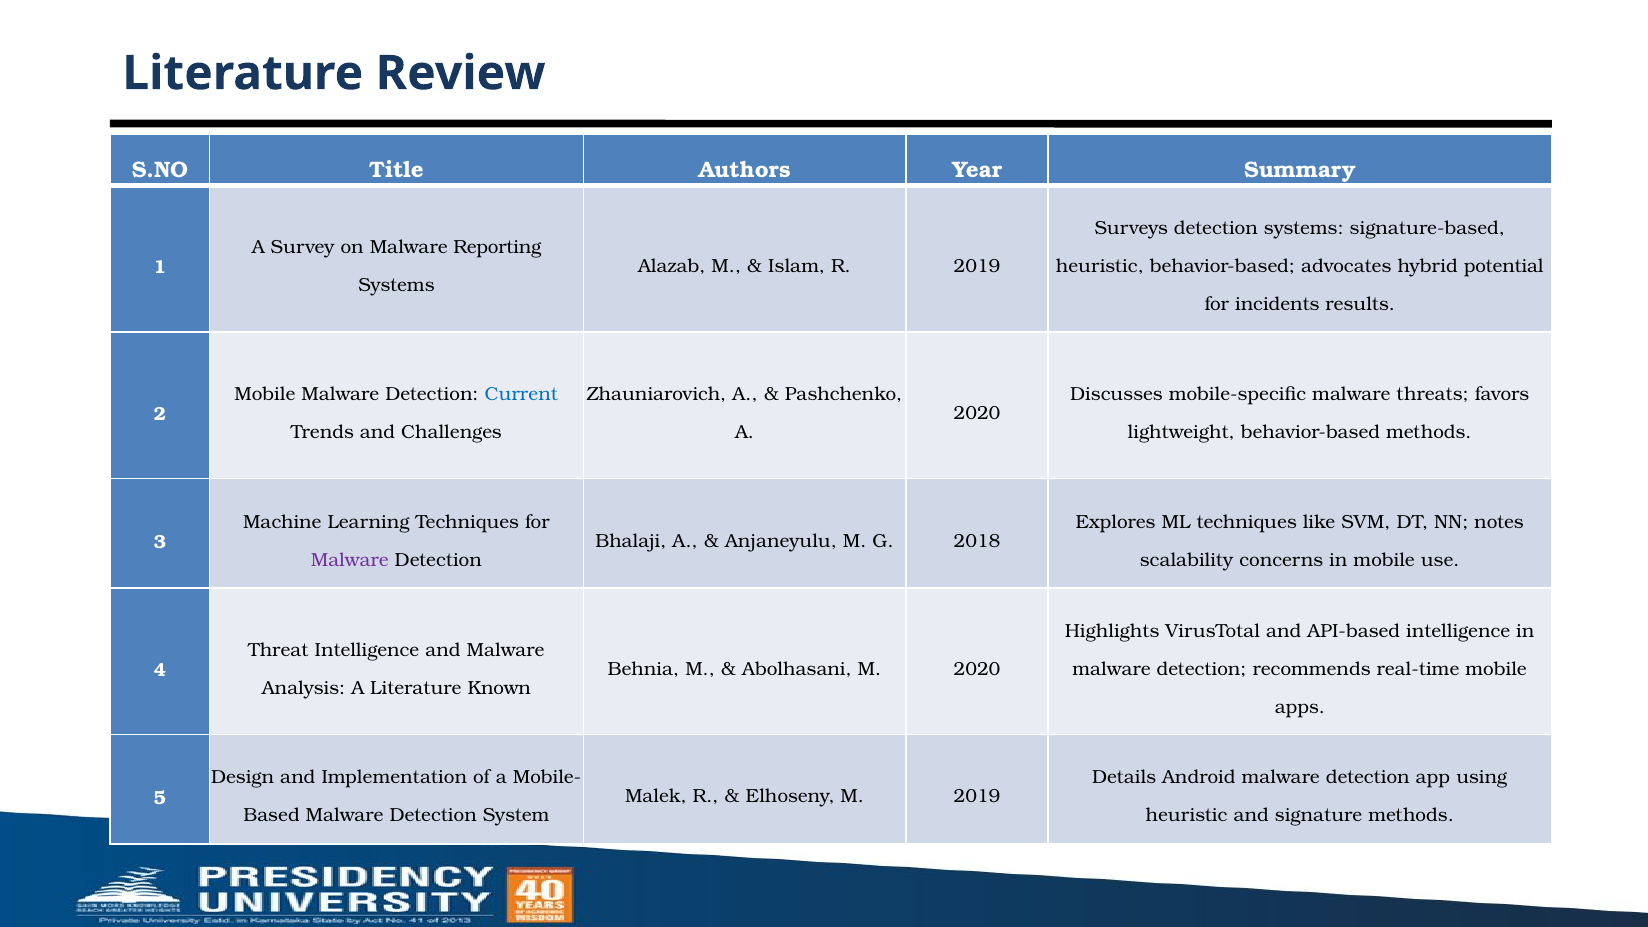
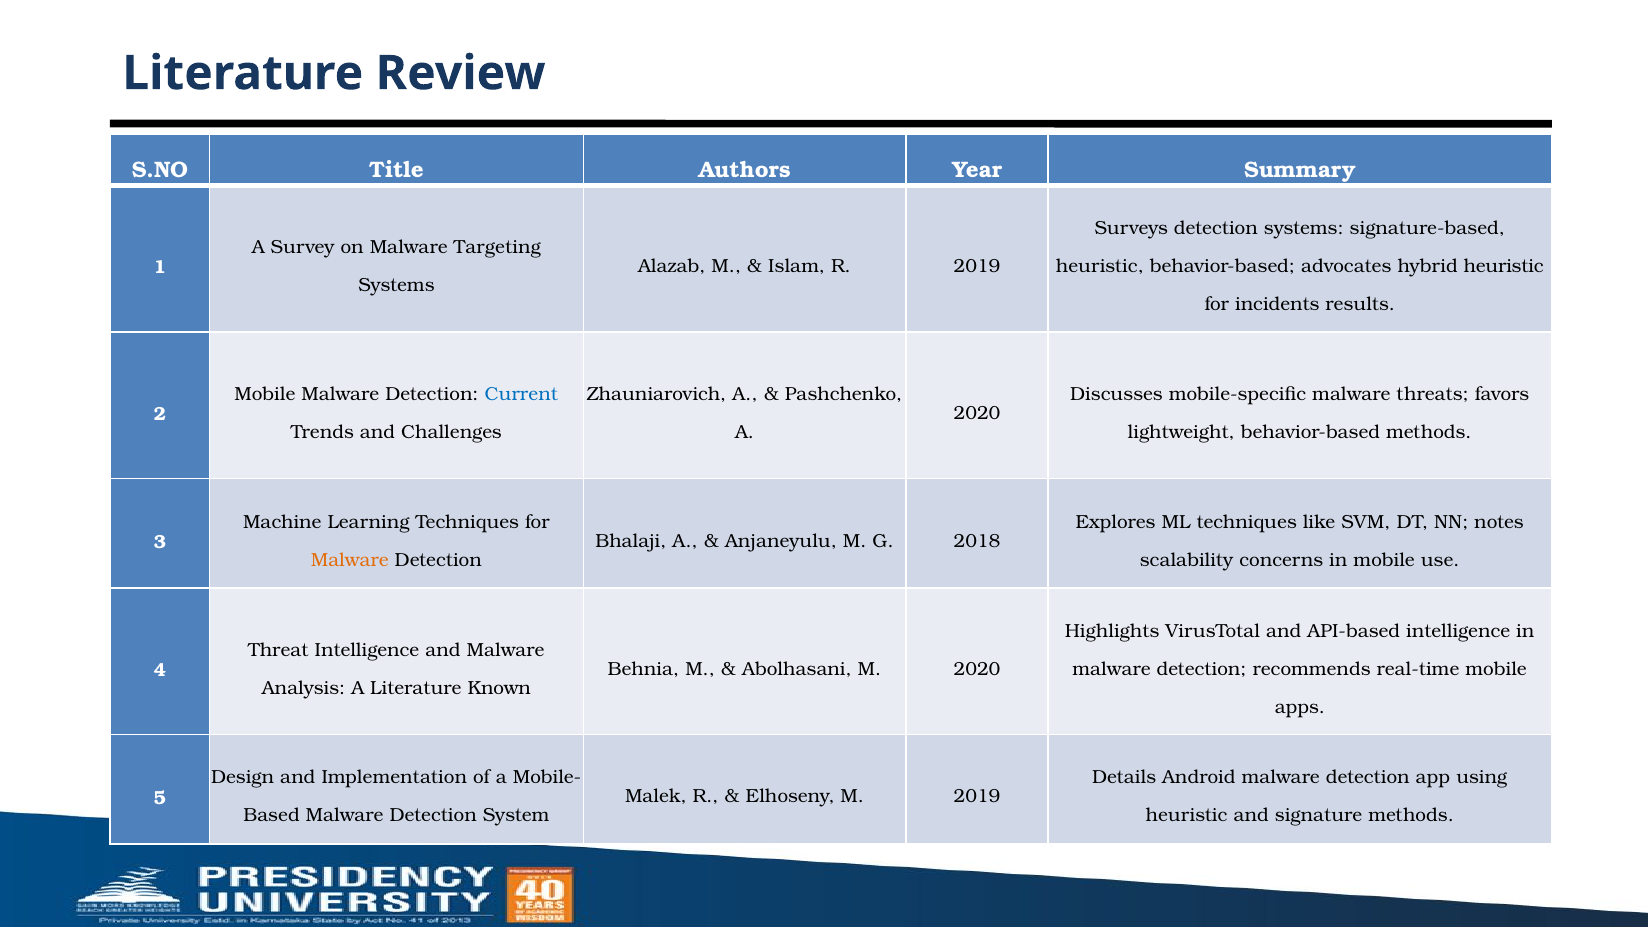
Reporting: Reporting -> Targeting (497, 247)
hybrid potential: potential -> heuristic (1504, 266)
Malware colour: purple -> orange (350, 560)
